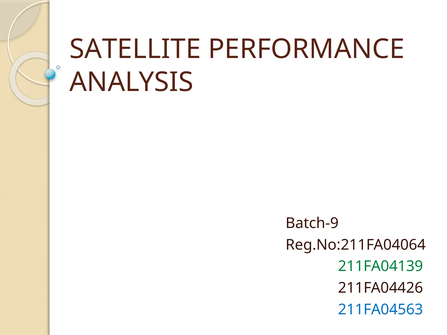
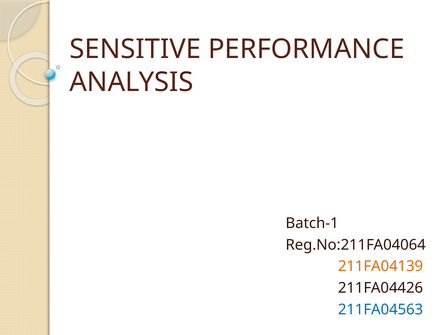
SATELLITE: SATELLITE -> SENSITIVE (135, 49)
Batch-9: Batch-9 -> Batch-1 (312, 223)
211FA04139 colour: green -> orange (381, 267)
